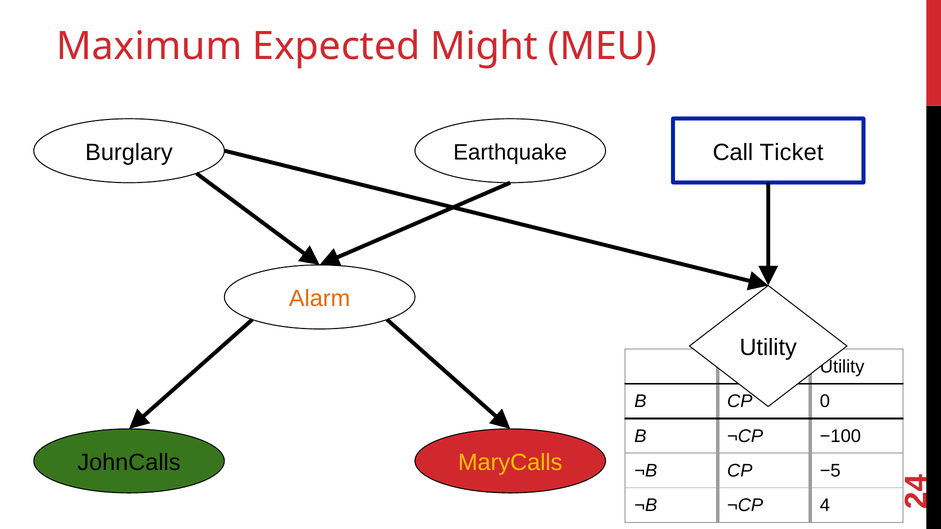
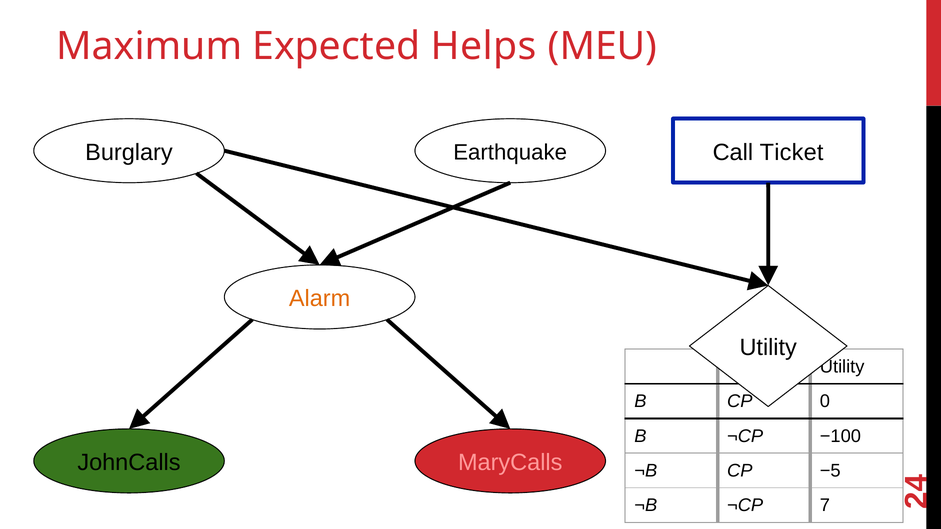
Might: Might -> Helps (484, 47)
MaryCalls colour: yellow -> pink (510, 463)
¬CP 4: 4 -> 7 (825, 506)
